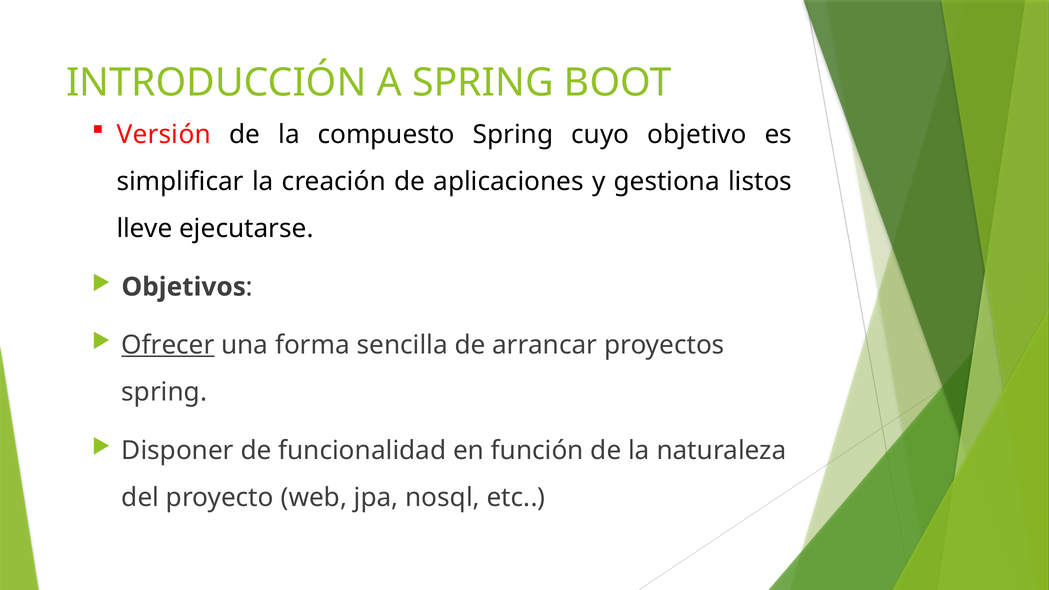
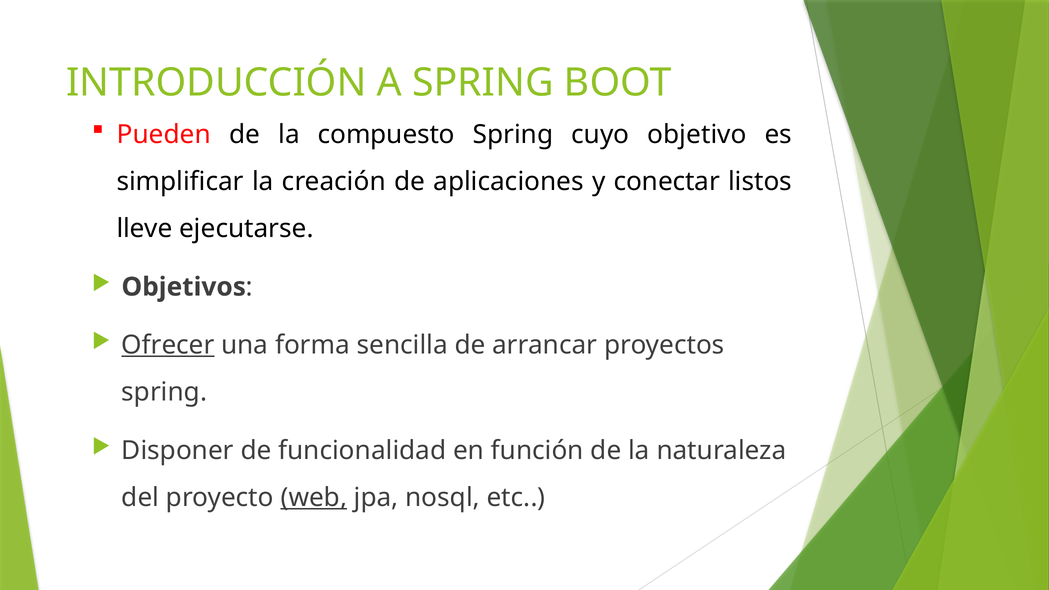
Versión: Versión -> Pueden (164, 134)
gestiona: gestiona -> conectar (667, 182)
web underline: none -> present (314, 498)
